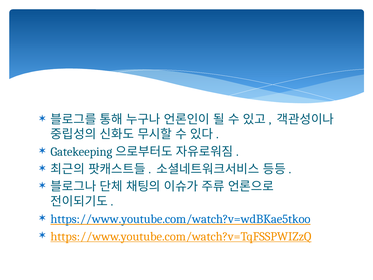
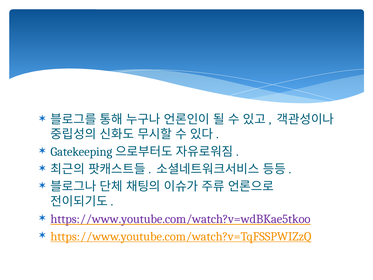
https://www.youtube.com/watch?v=wdBKae5tkoo colour: blue -> purple (180, 219)
